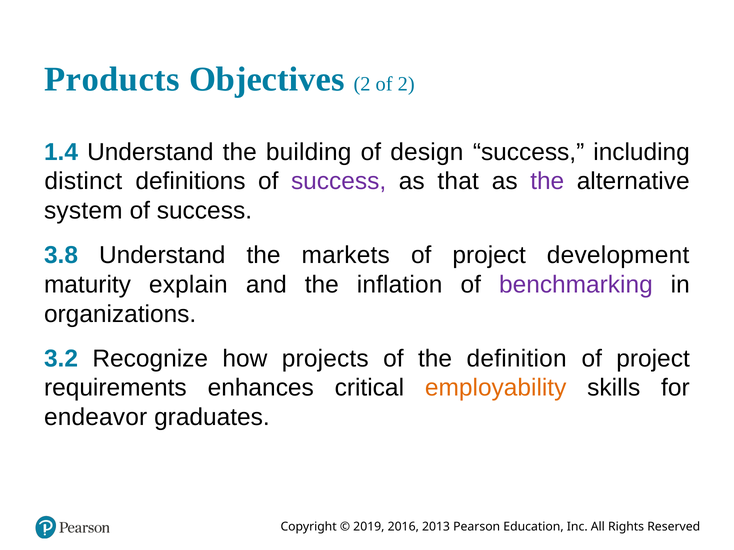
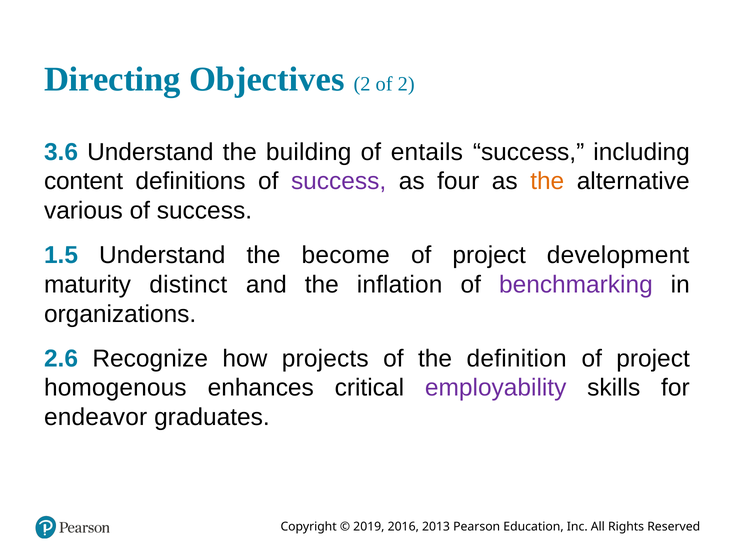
Products: Products -> Directing (112, 80)
1.4: 1.4 -> 3.6 (61, 152)
design: design -> entails (427, 152)
distinct: distinct -> content (84, 182)
that: that -> four (458, 182)
the colour: purple -> orange (547, 182)
system: system -> various (83, 211)
3.8: 3.8 -> 1.5 (61, 256)
markets: markets -> become (346, 256)
explain: explain -> distinct (188, 285)
3.2: 3.2 -> 2.6 (61, 359)
requirements: requirements -> homogenous (115, 388)
employability colour: orange -> purple (496, 388)
